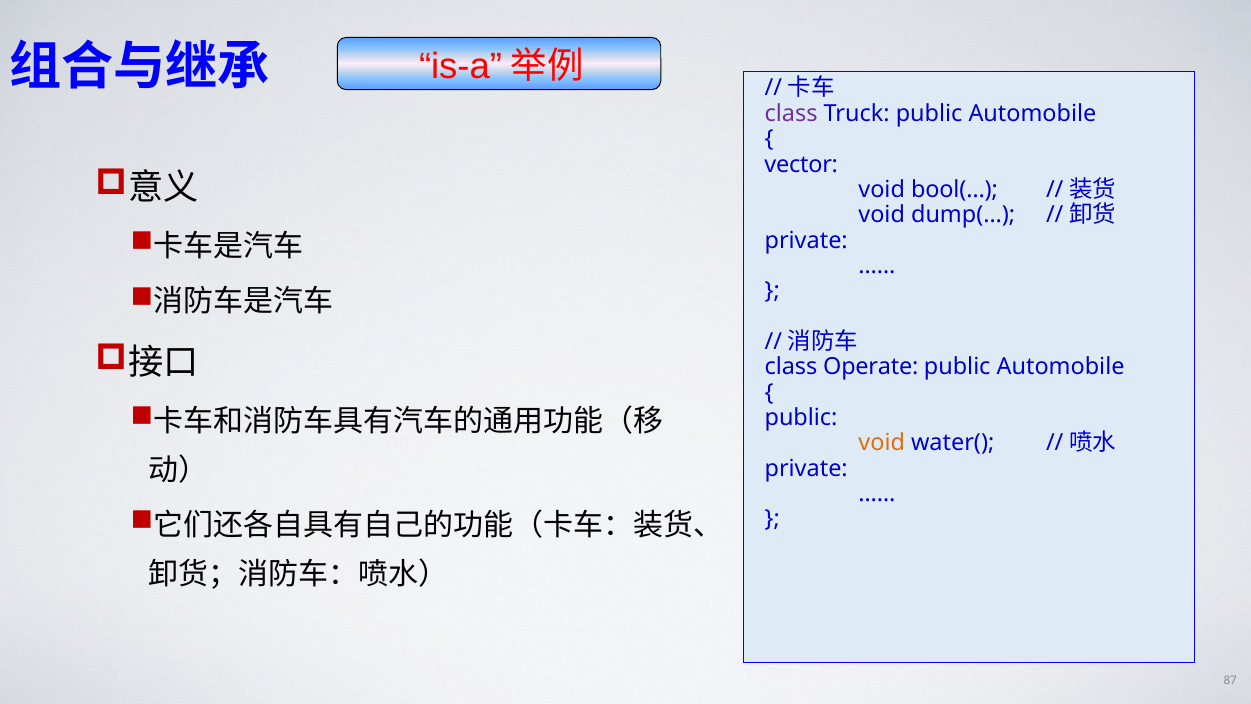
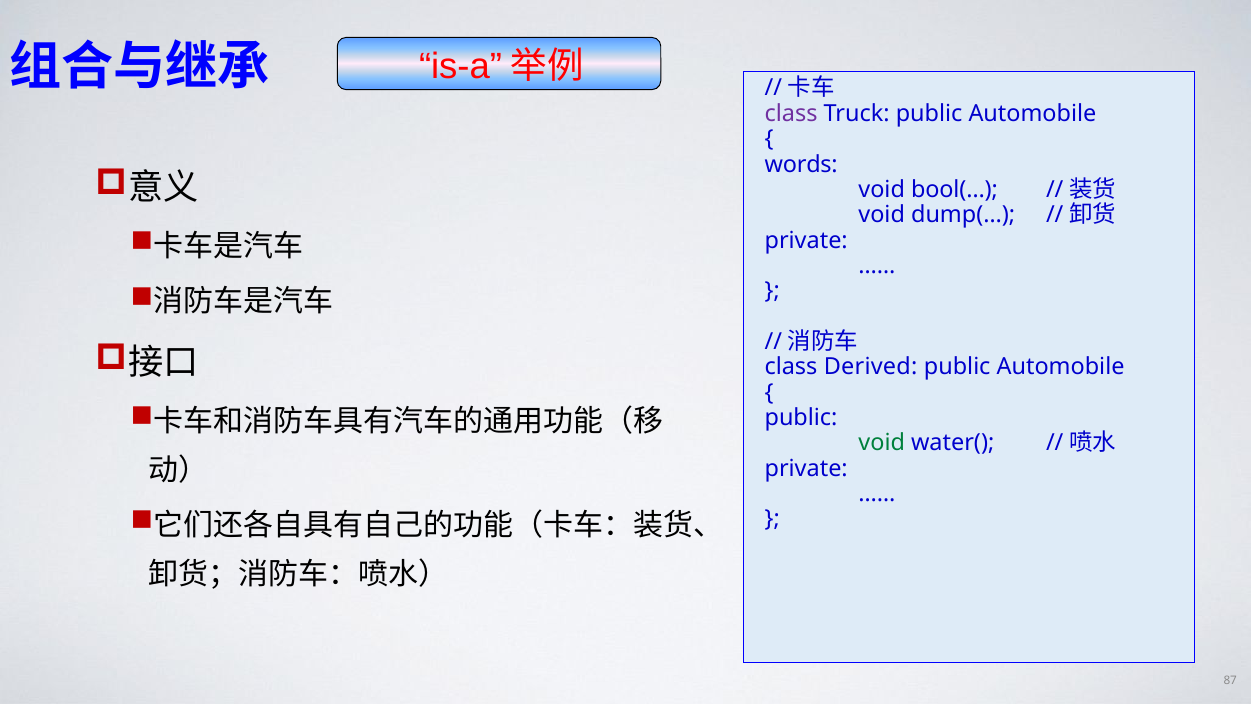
vector: vector -> words (801, 164)
Operate: Operate -> Derived (871, 367)
void colour: orange -> green (882, 443)
